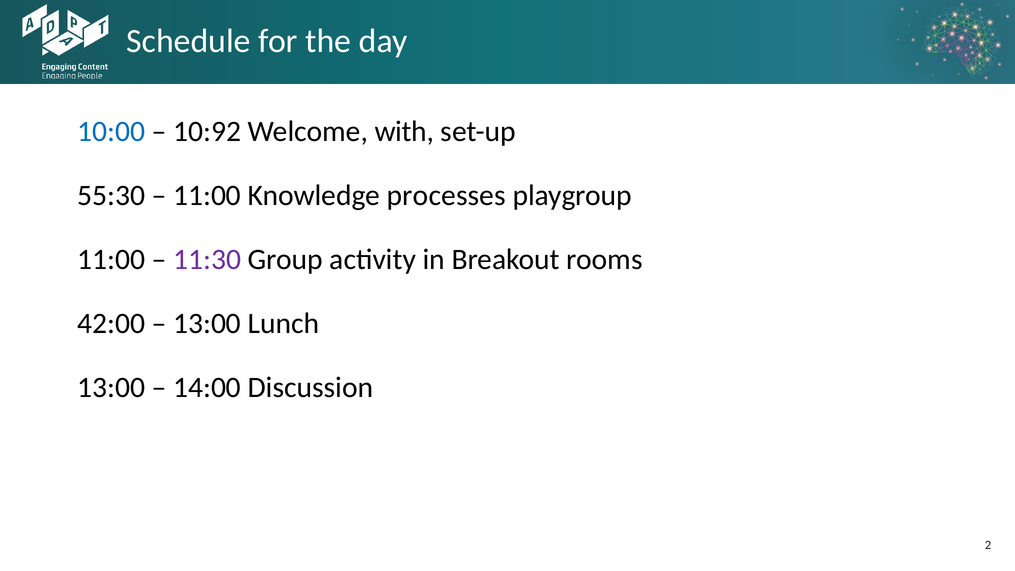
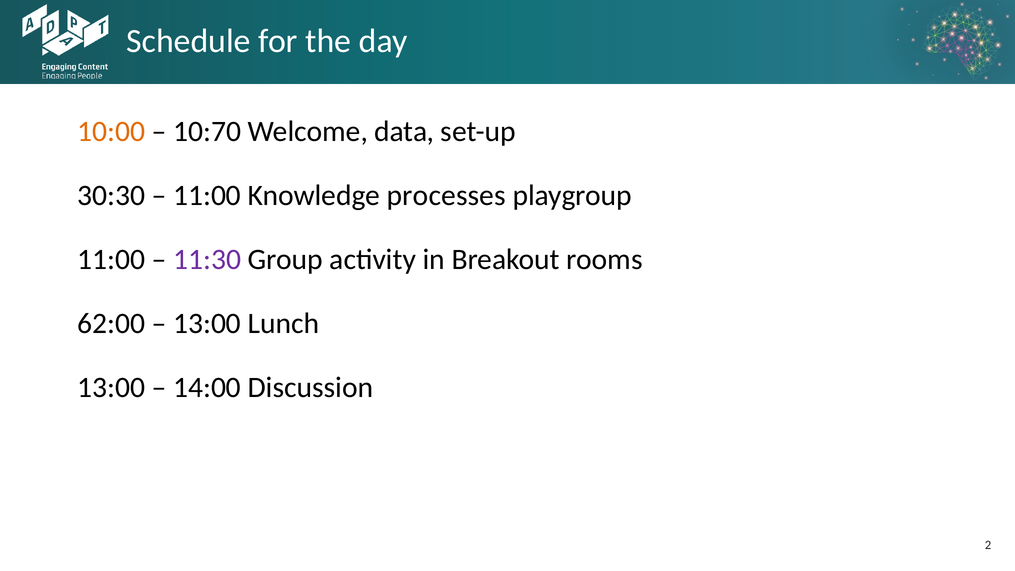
10:00 colour: blue -> orange (111, 132)
10:92: 10:92 -> 10:70 (207, 132)
with: with -> data (404, 132)
55:30: 55:30 -> 30:30 (111, 196)
42:00: 42:00 -> 62:00 (111, 324)
